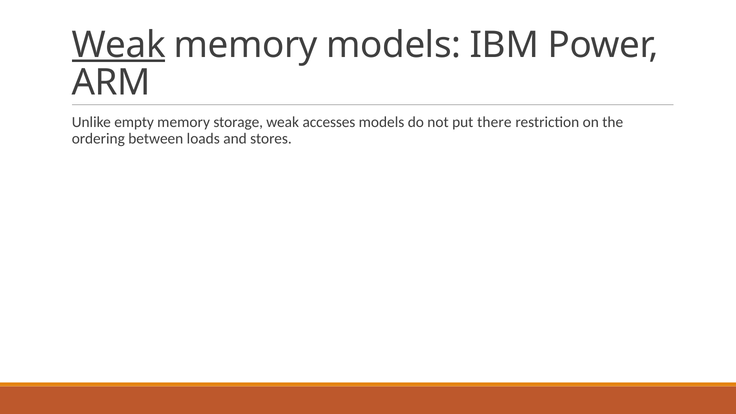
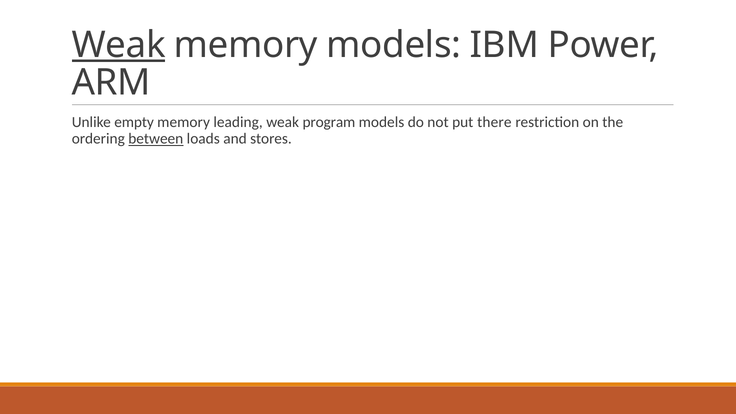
storage: storage -> leading (238, 122)
accesses: accesses -> program (329, 122)
between underline: none -> present (156, 139)
